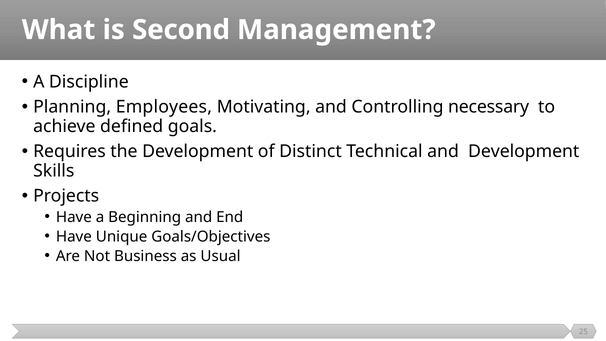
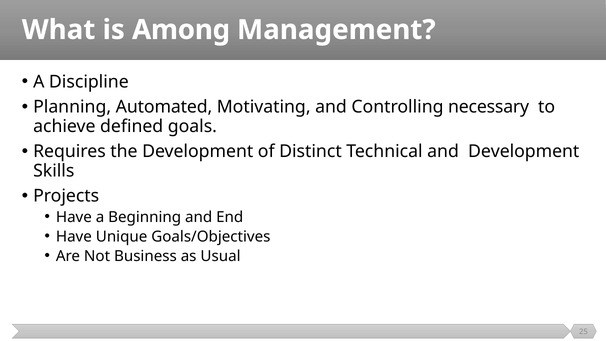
Second: Second -> Among (181, 30)
Employees: Employees -> Automated (164, 107)
